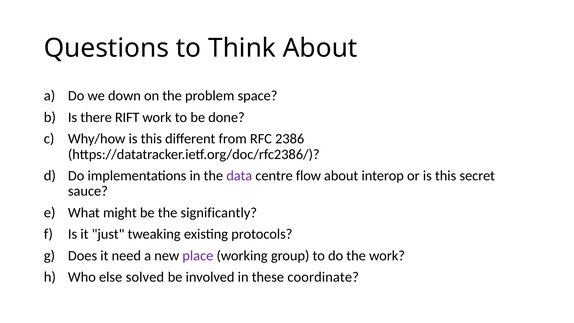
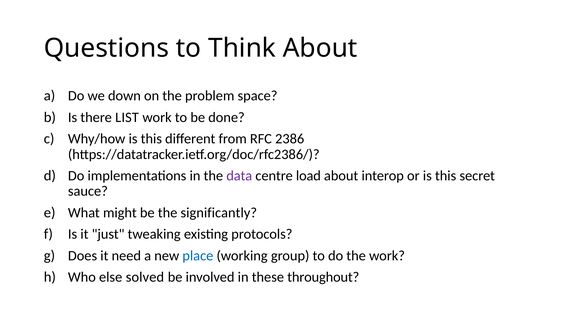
RIFT: RIFT -> LIST (127, 117)
flow: flow -> load (308, 176)
place colour: purple -> blue (198, 256)
coordinate: coordinate -> throughout (323, 277)
